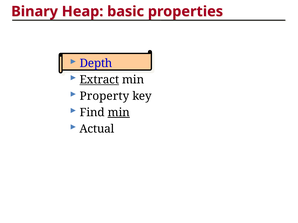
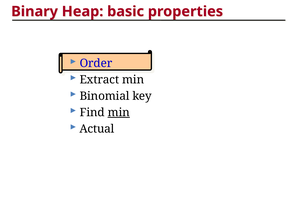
Depth: Depth -> Order (96, 63)
Extract underline: present -> none (99, 80)
Property: Property -> Binomial (105, 96)
